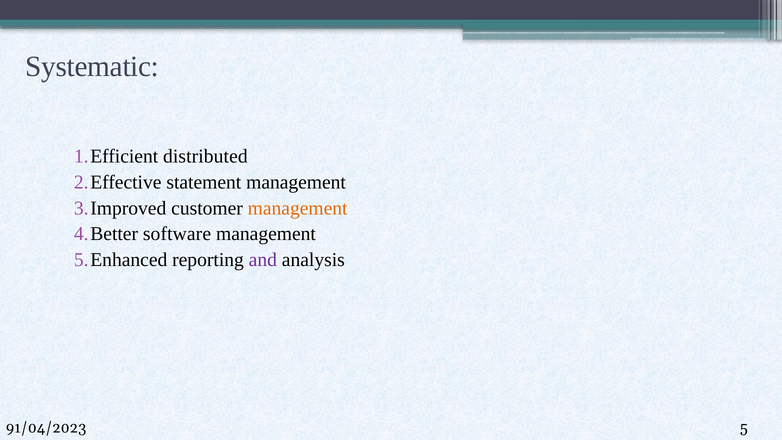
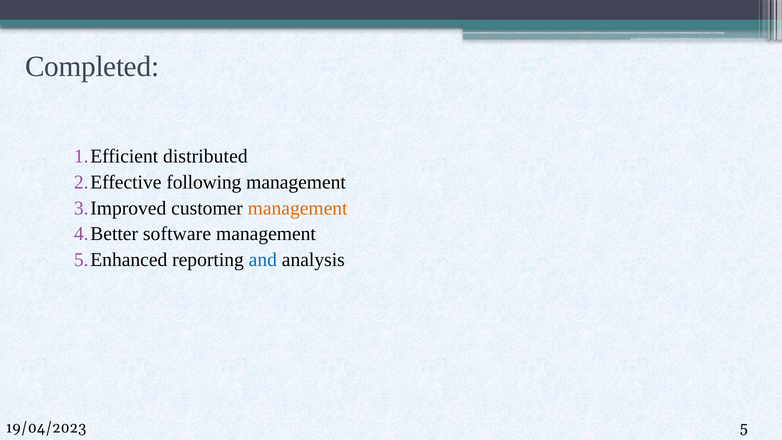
Systematic: Systematic -> Completed (92, 67)
statement: statement -> following (204, 182)
and colour: purple -> blue (263, 260)
91/04/2023: 91/04/2023 -> 19/04/2023 (46, 428)
